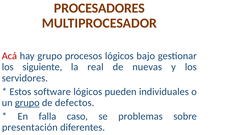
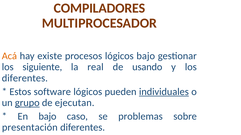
PROCESADORES: PROCESADORES -> COMPILADORES (99, 8)
Acá colour: red -> orange (9, 56)
hay grupo: grupo -> existe (50, 56)
nuevas: nuevas -> usando (147, 67)
servidores: servidores -> diferentes (25, 78)
individuales underline: none -> present (164, 92)
defectos: defectos -> ejecutan (75, 103)
En falla: falla -> bajo (47, 117)
